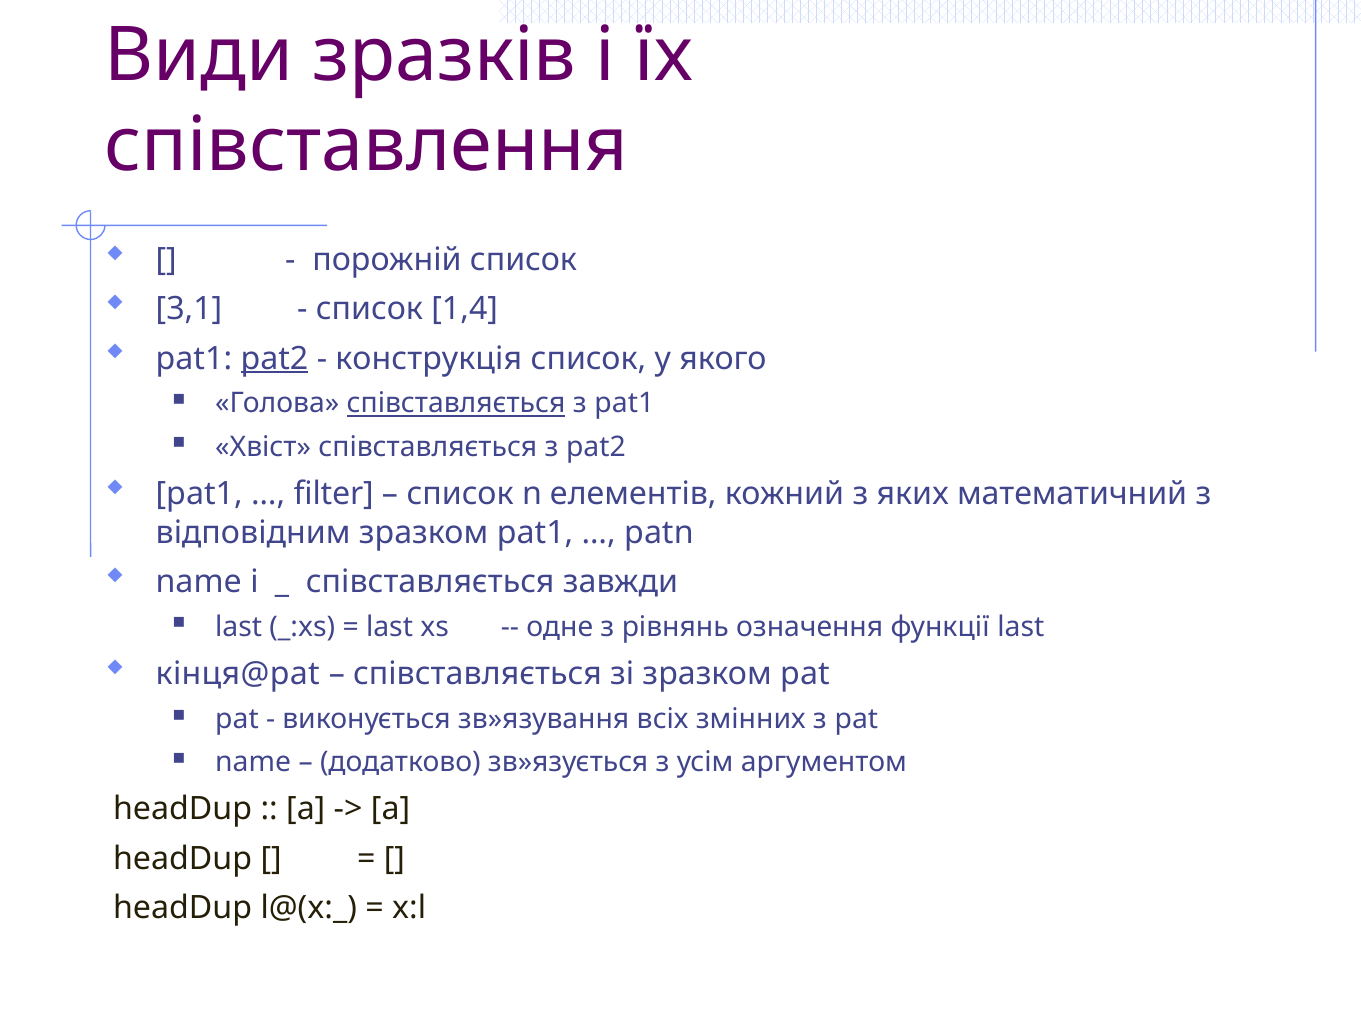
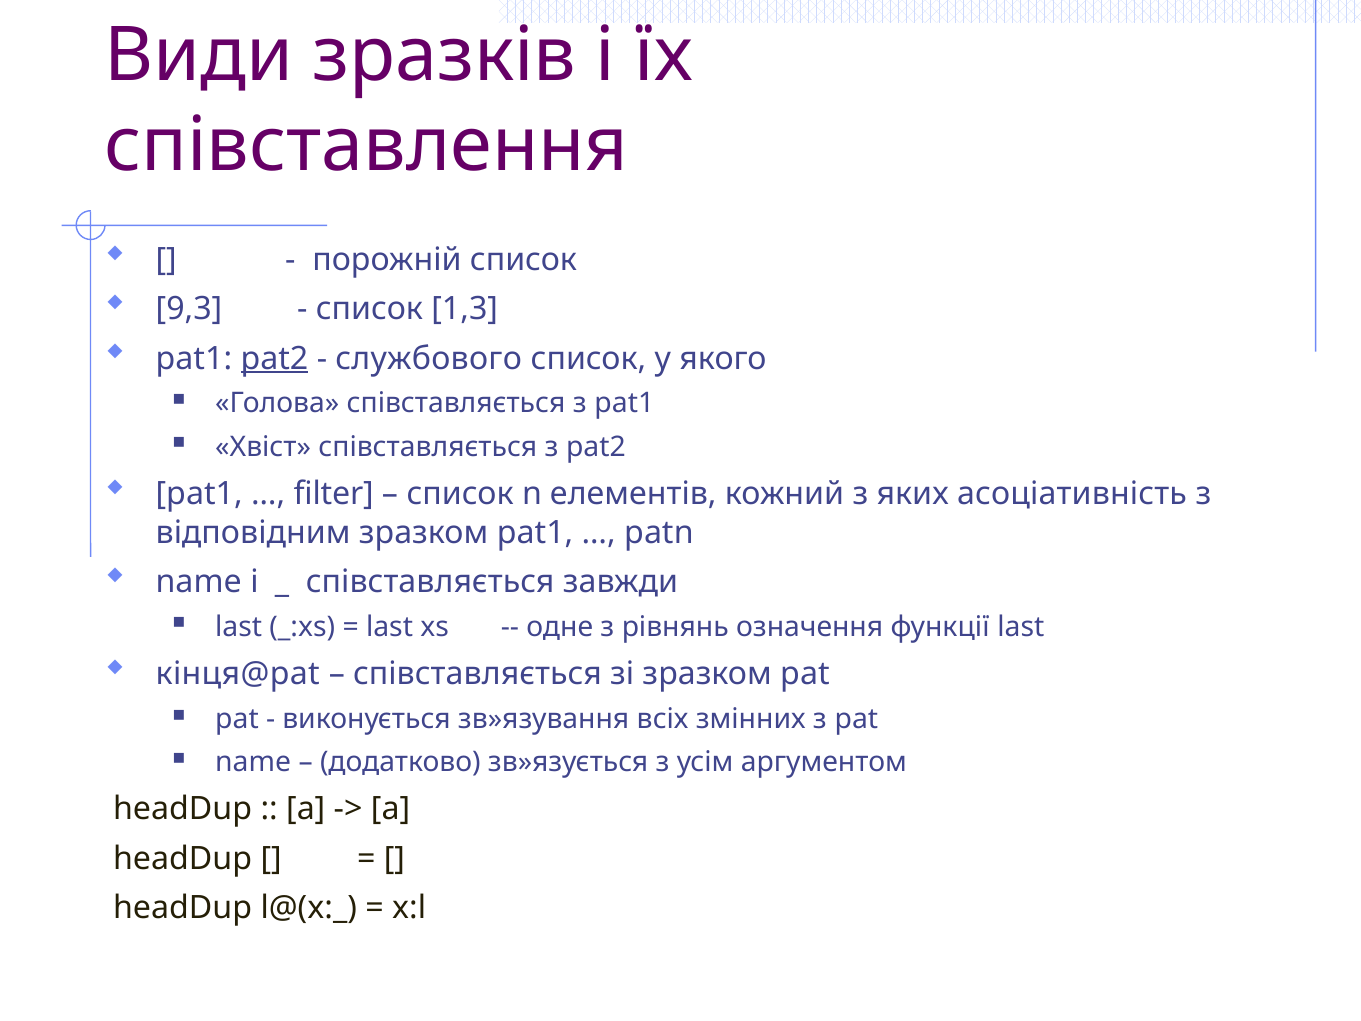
3,1: 3,1 -> 9,3 (189, 309)
1,4: 1,4 -> 1,3 (465, 309)
конструкція: конструкція -> службового (429, 358)
співставляється underline: present -> none (456, 403)
математичний: математичний -> асоціативність (1072, 494)
